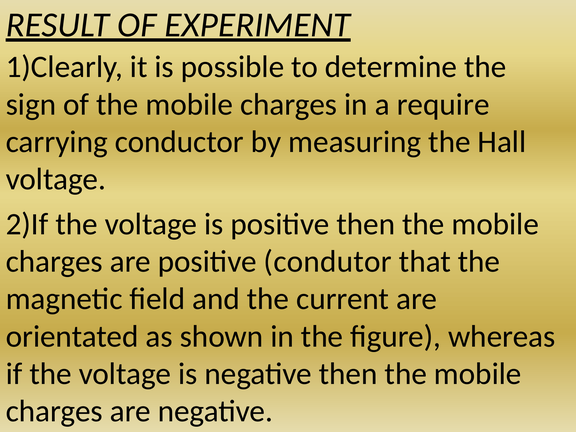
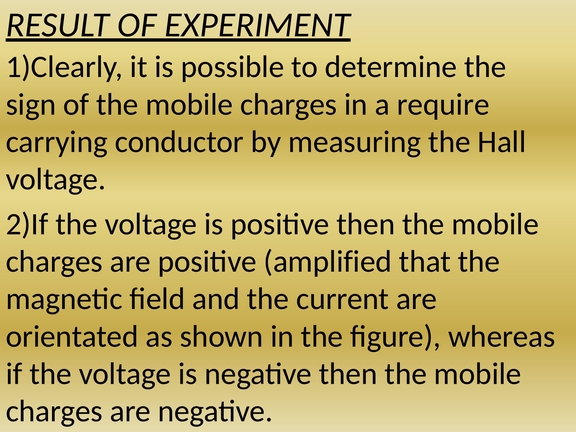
condutor: condutor -> amplified (328, 262)
